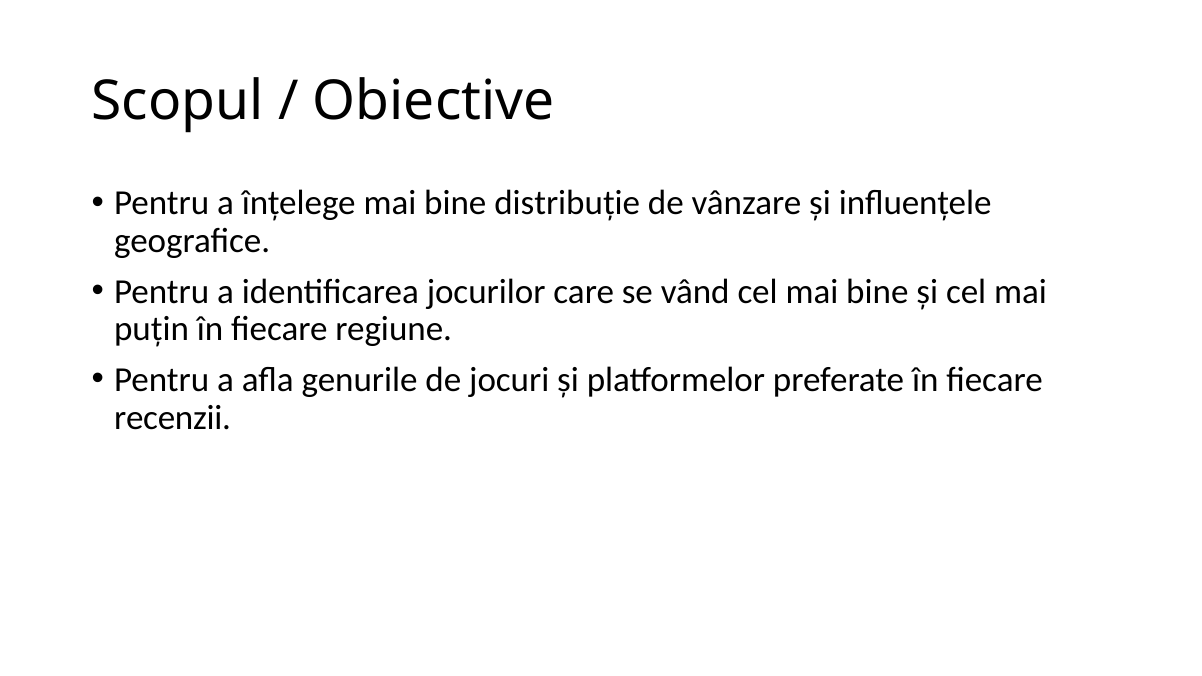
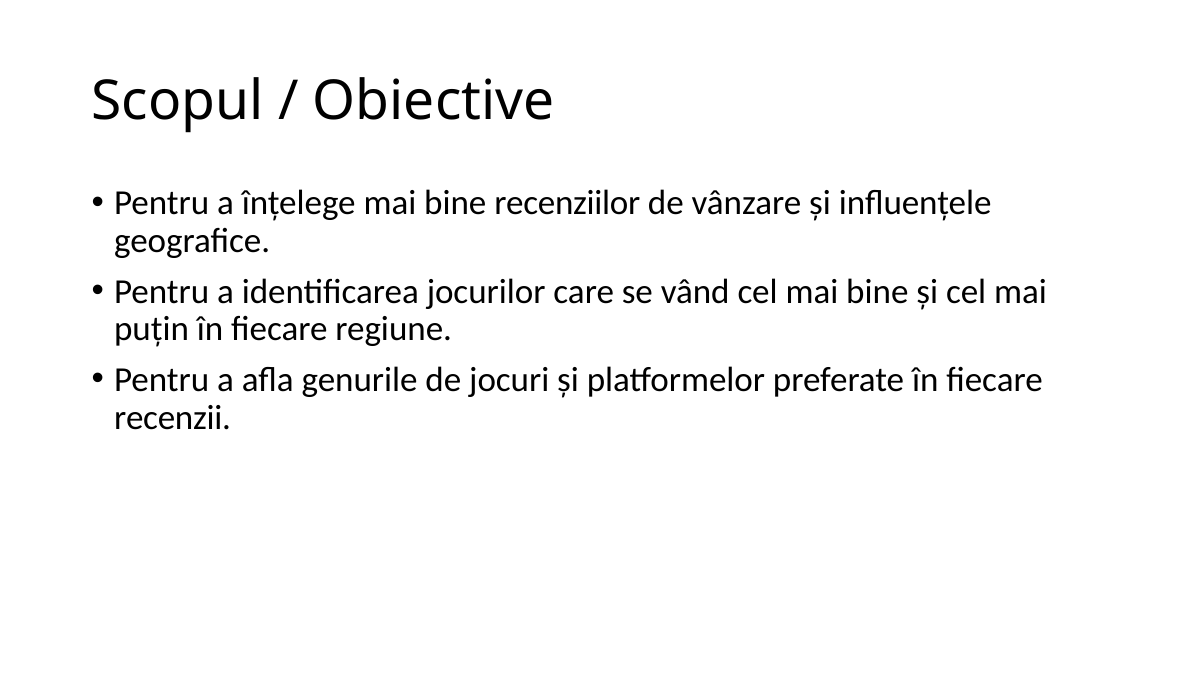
distribuție: distribuție -> recenziilor (567, 203)
